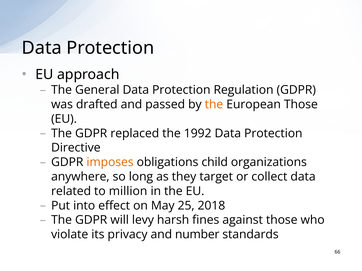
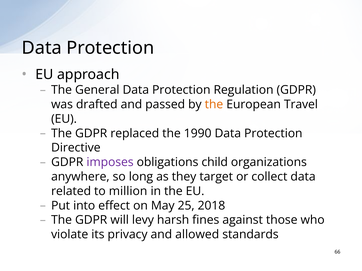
European Those: Those -> Travel (301, 105)
1992: 1992 -> 1990 (198, 134)
imposes colour: orange -> purple (110, 163)
number: number -> allowed (197, 235)
